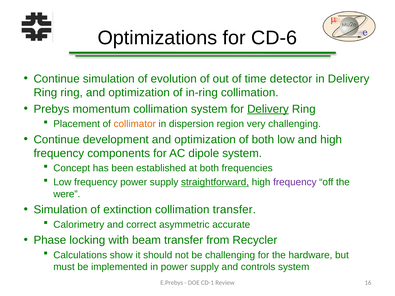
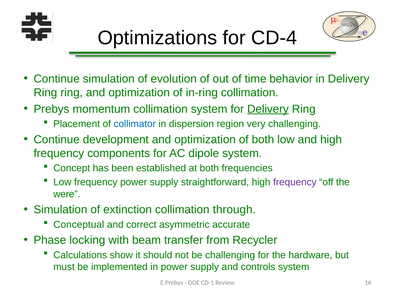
CD-6: CD-6 -> CD-4 (274, 38)
detector: detector -> behavior (291, 79)
collimator colour: orange -> blue (135, 124)
straightforward underline: present -> none (215, 182)
collimation transfer: transfer -> through (234, 210)
Calorimetry: Calorimetry -> Conceptual (79, 225)
